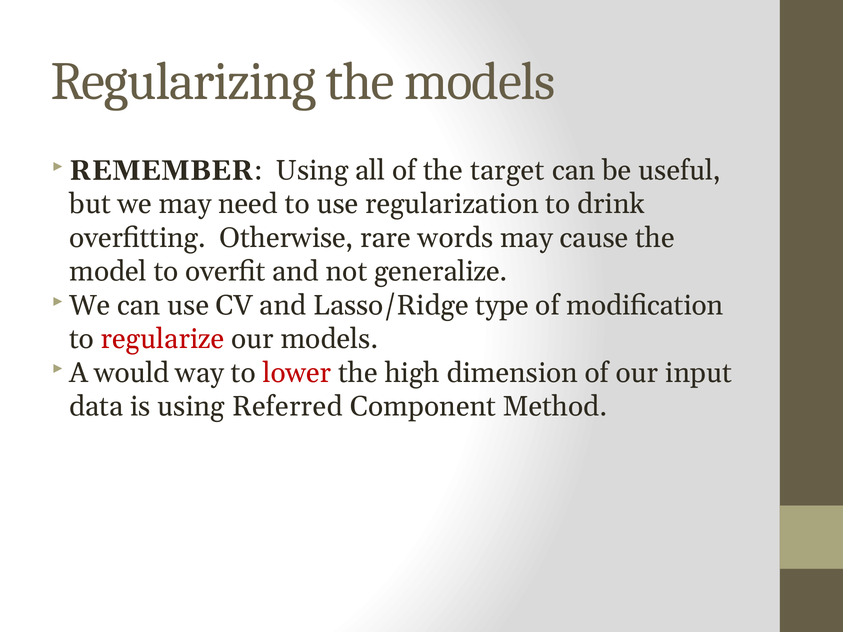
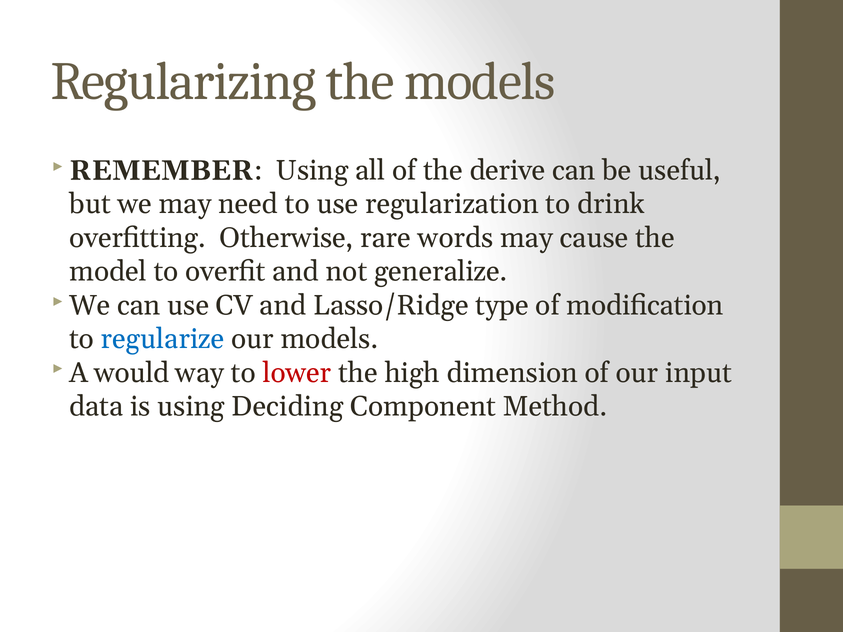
target: target -> derive (507, 171)
regularize colour: red -> blue (163, 339)
Referred: Referred -> Deciding (287, 407)
